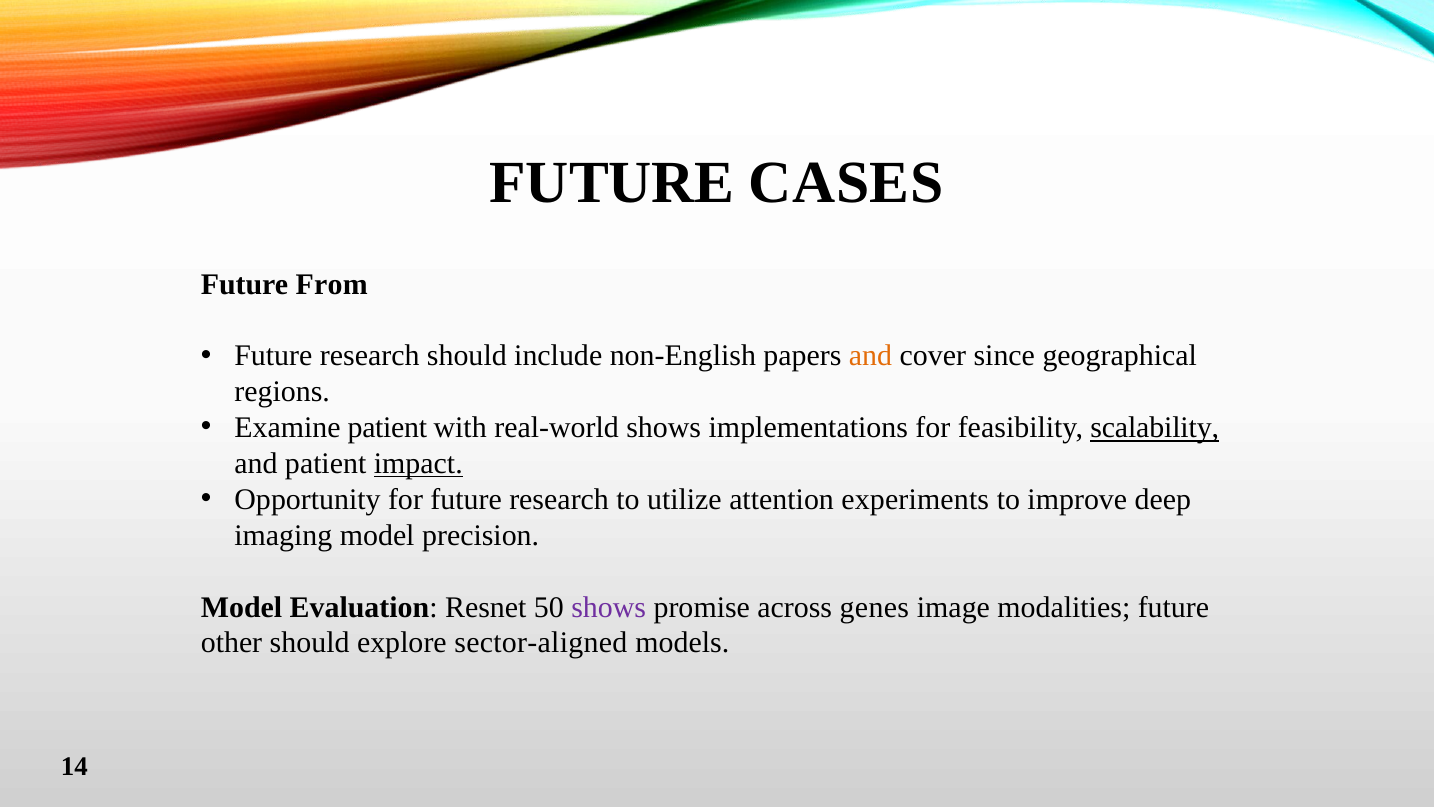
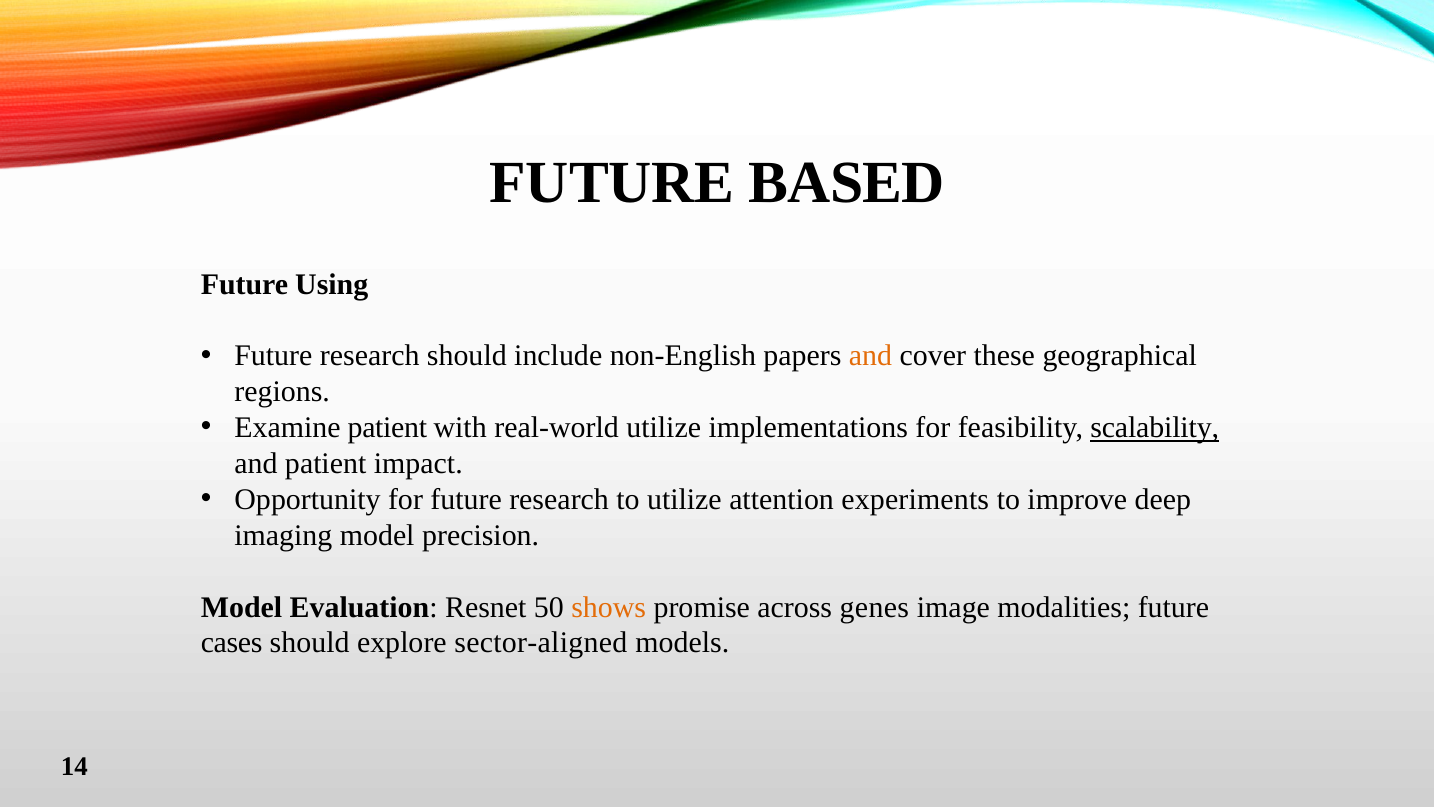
CASES: CASES -> BASED (847, 182)
From: From -> Using (332, 284)
since: since -> these (1004, 356)
real-world shows: shows -> utilize (664, 428)
impact underline: present -> none (418, 463)
shows colour: purple -> orange (609, 607)
other: other -> cases (232, 643)
